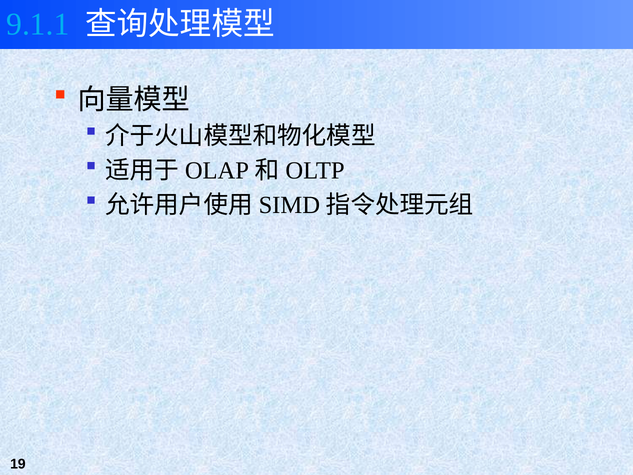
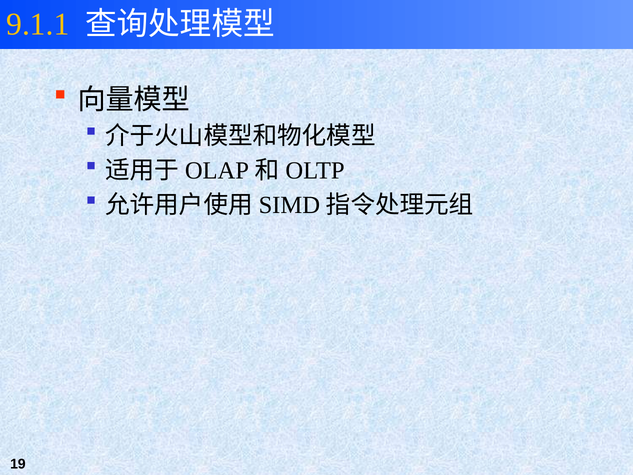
9.1.1 colour: light blue -> yellow (38, 24)
